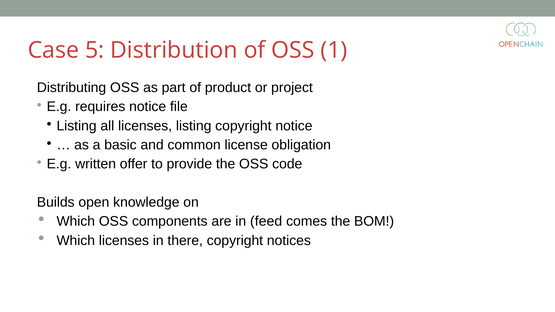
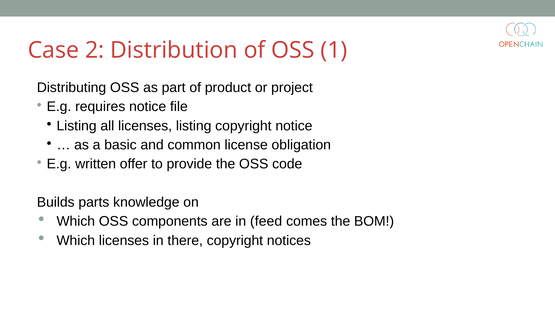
5: 5 -> 2 (95, 50)
open: open -> parts (94, 202)
